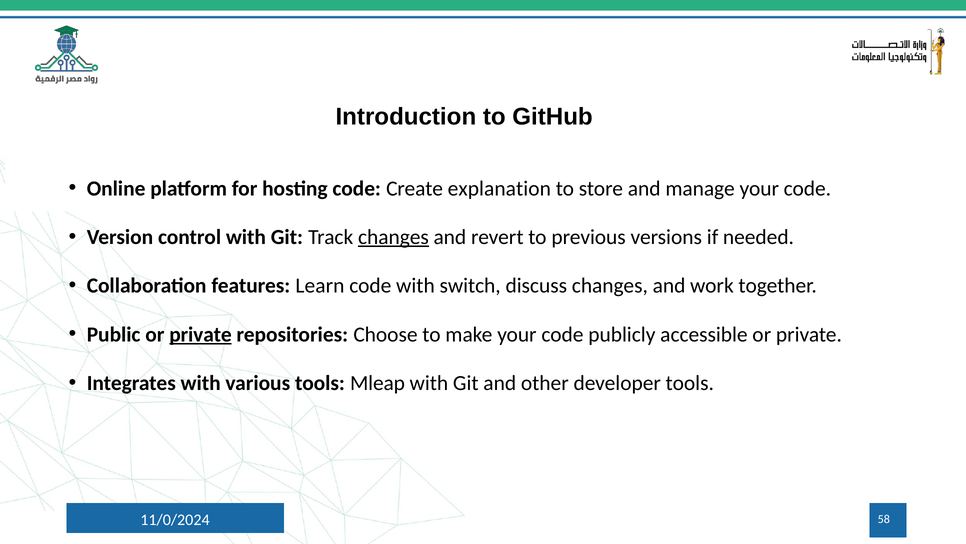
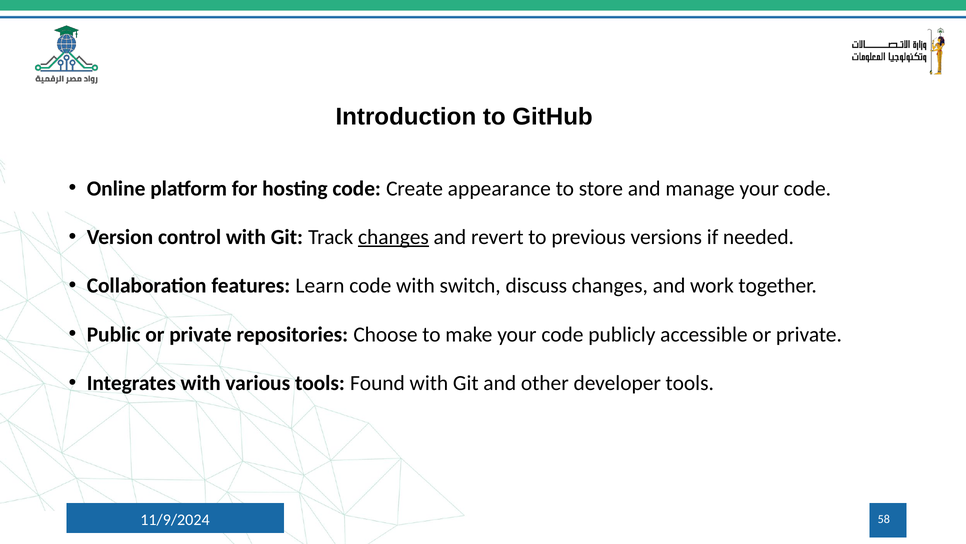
explanation: explanation -> appearance (499, 188)
private underline: present -> none (201, 334)
Mleap: Mleap -> Found (377, 383)
11/0/2024: 11/0/2024 -> 11/9/2024 (175, 519)
